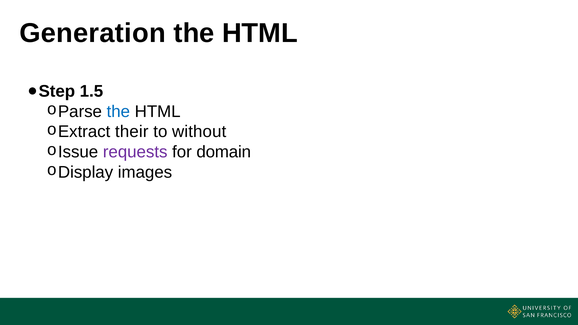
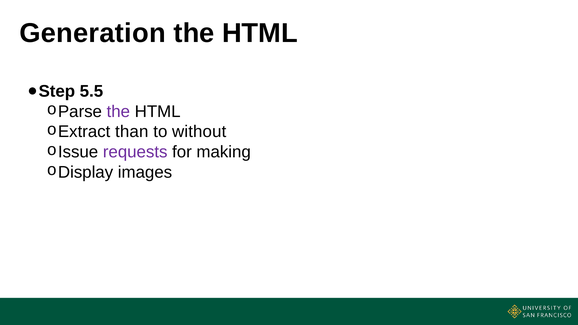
1.5: 1.5 -> 5.5 (91, 91)
the colour: blue -> purple (118, 111)
their: their -> than (132, 132)
domain: domain -> making (224, 152)
